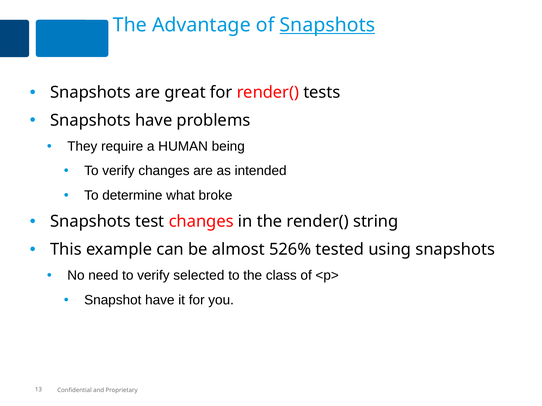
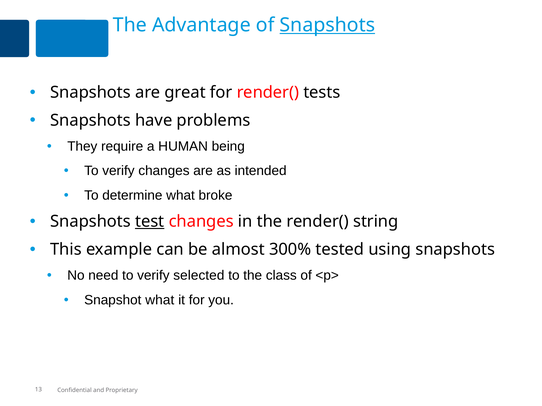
test underline: none -> present (150, 222)
526%: 526% -> 300% (290, 250)
Snapshot have: have -> what (160, 300)
